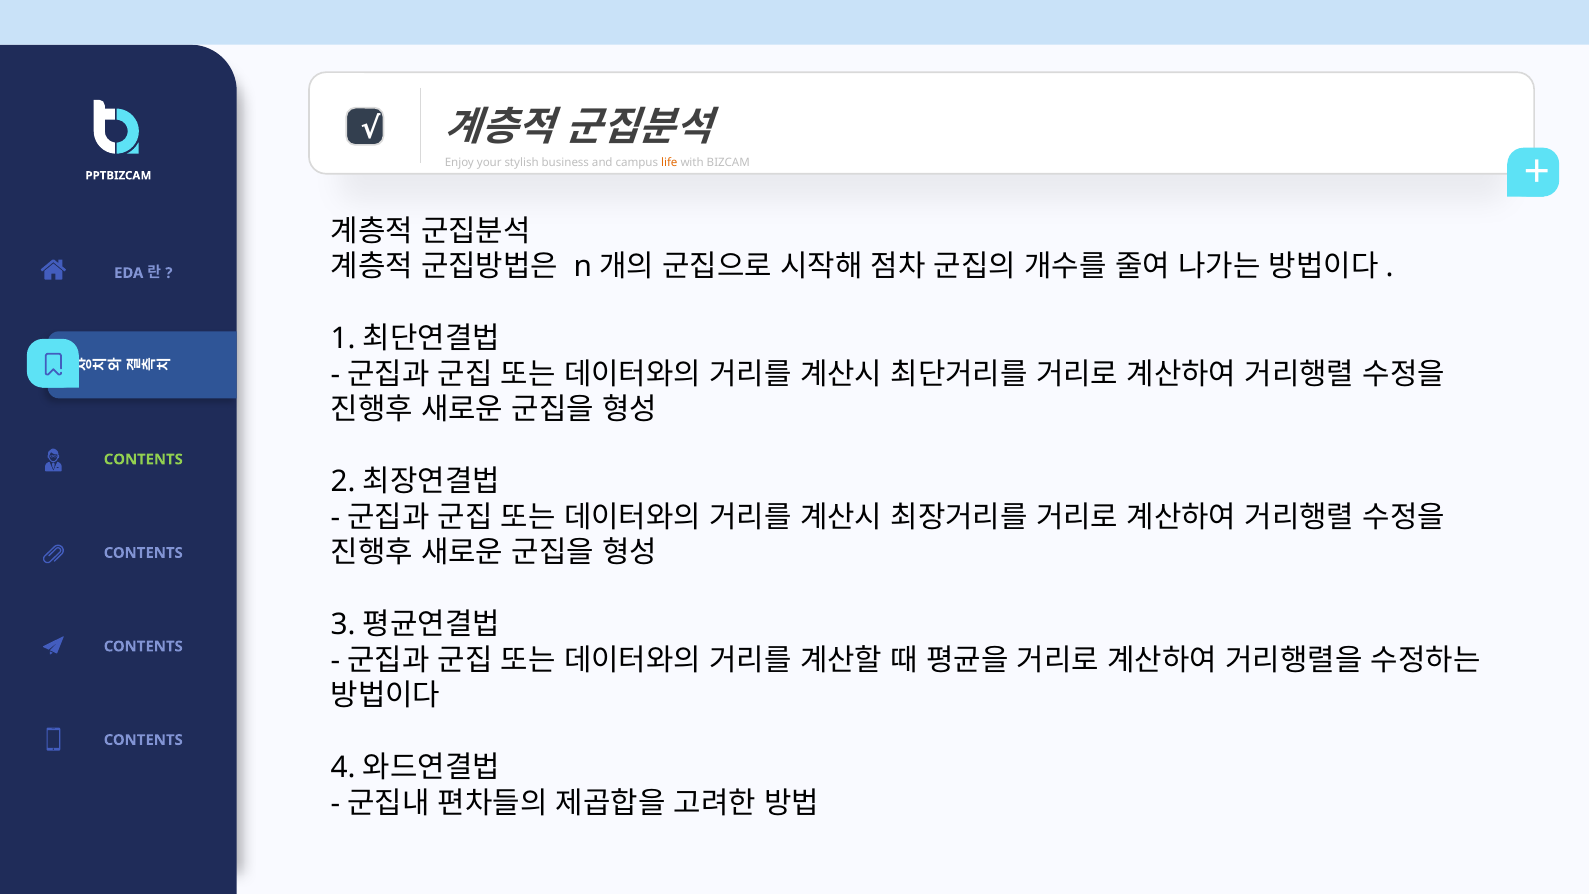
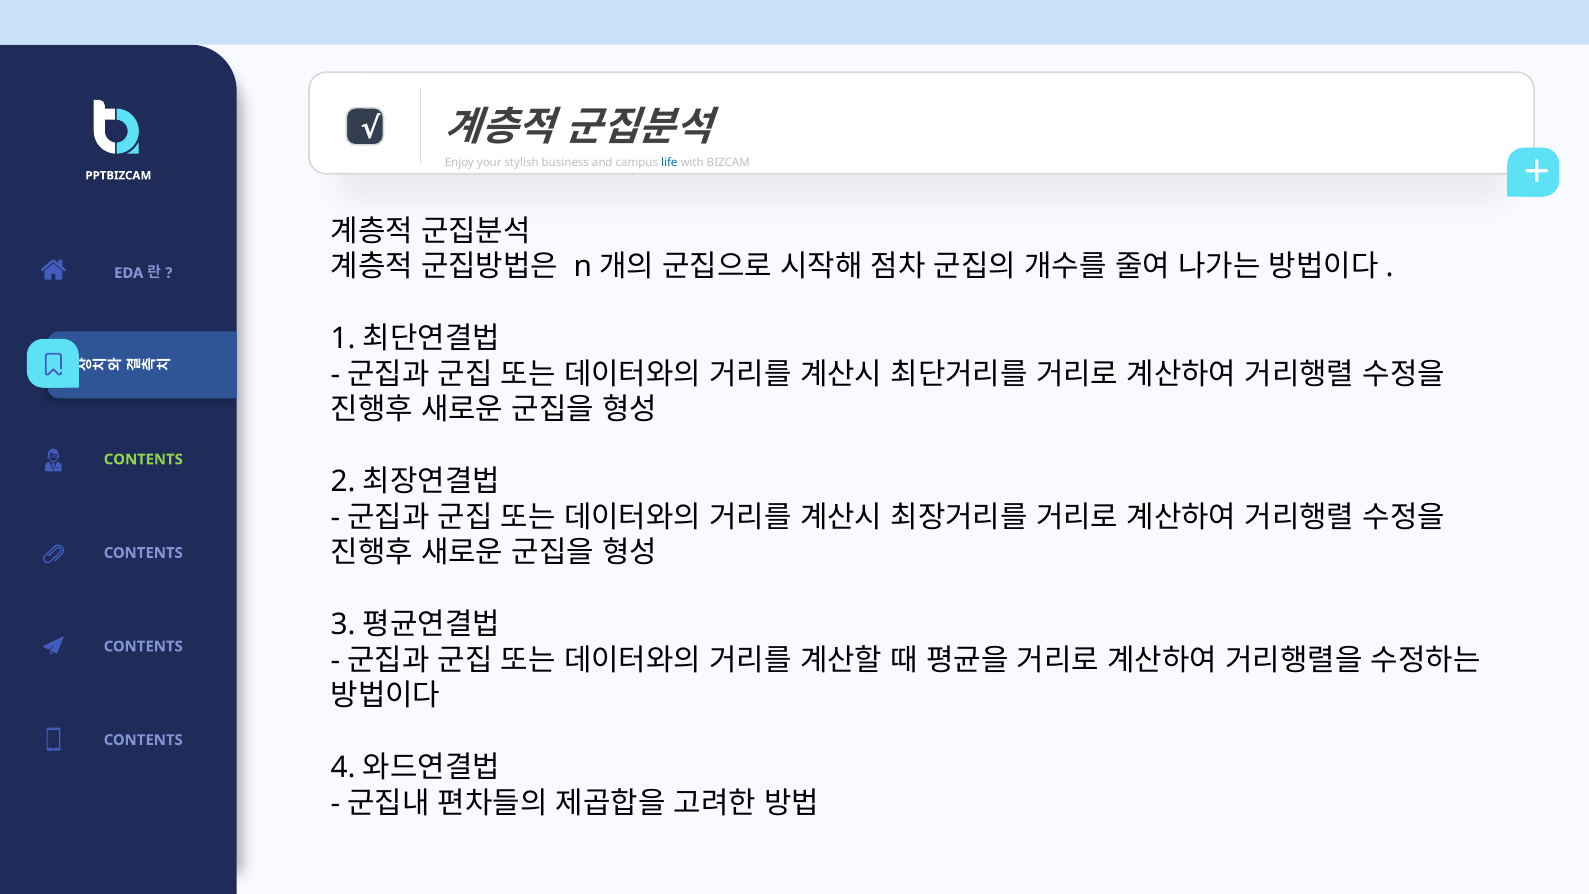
life colour: orange -> blue (669, 163)
